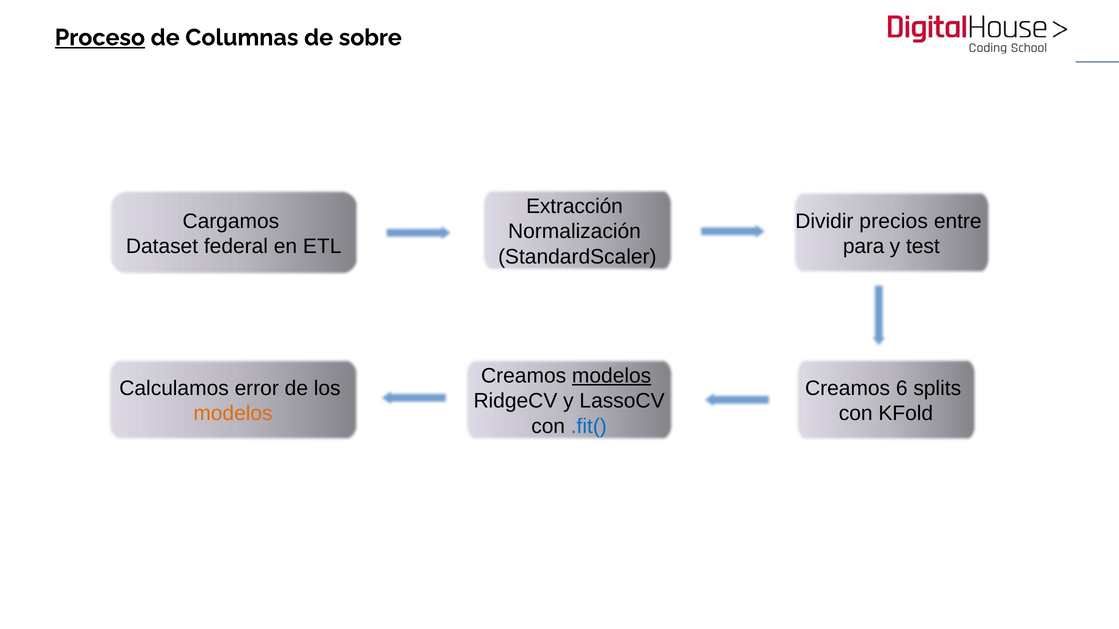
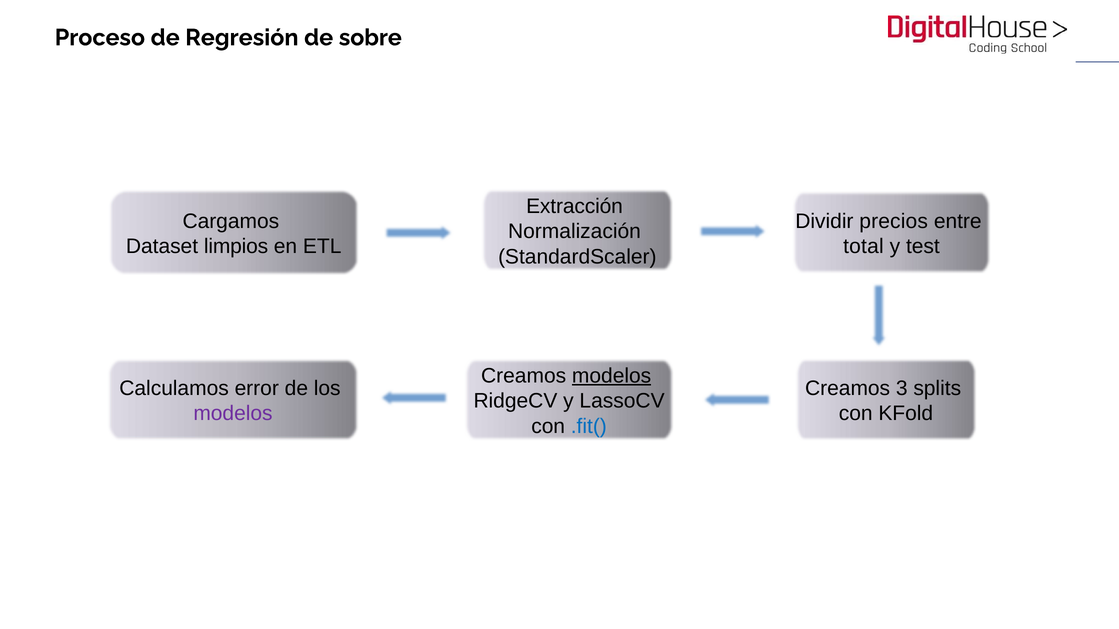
Proceso underline: present -> none (100, 38)
Columnas: Columnas -> Regresión (242, 38)
para: para -> total (863, 247)
federal: federal -> limpios (236, 247)
6: 6 -> 3 (902, 389)
modelos colour: orange -> purple (233, 414)
